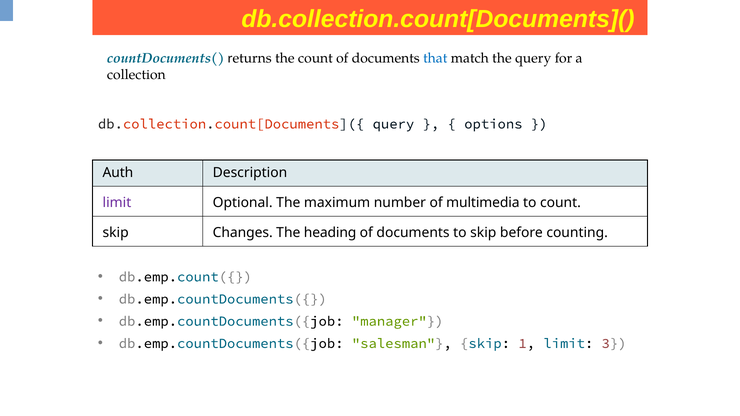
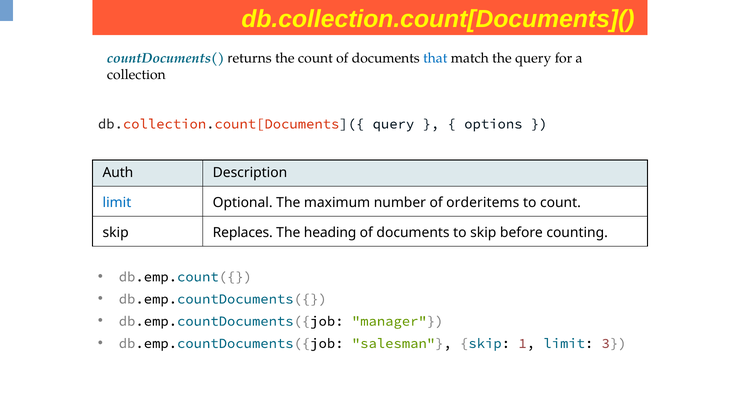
limit colour: purple -> blue (117, 203)
multimedia: multimedia -> orderitems (483, 203)
Changes: Changes -> Replaces (243, 233)
